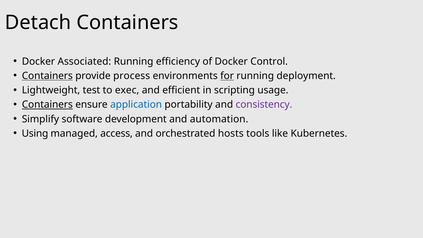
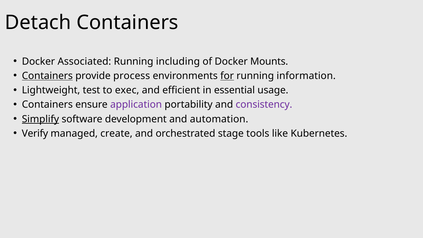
efficiency: efficiency -> including (178, 61)
Control: Control -> Mounts (269, 61)
deployment: deployment -> information (306, 76)
scripting: scripting -> essential (234, 90)
Containers underline: present -> none (47, 105)
application colour: blue -> purple (136, 105)
Simplify underline: none -> present (40, 119)
Using: Using -> Verify (35, 133)
access: access -> create (116, 133)
hosts: hosts -> stage (231, 133)
